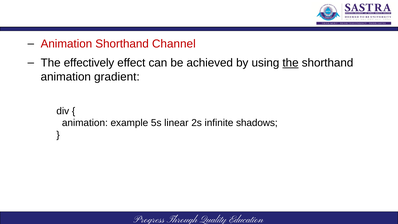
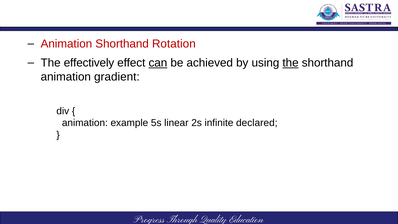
Channel: Channel -> Rotation (174, 44)
can underline: none -> present (158, 63)
shadows: shadows -> declared (257, 123)
